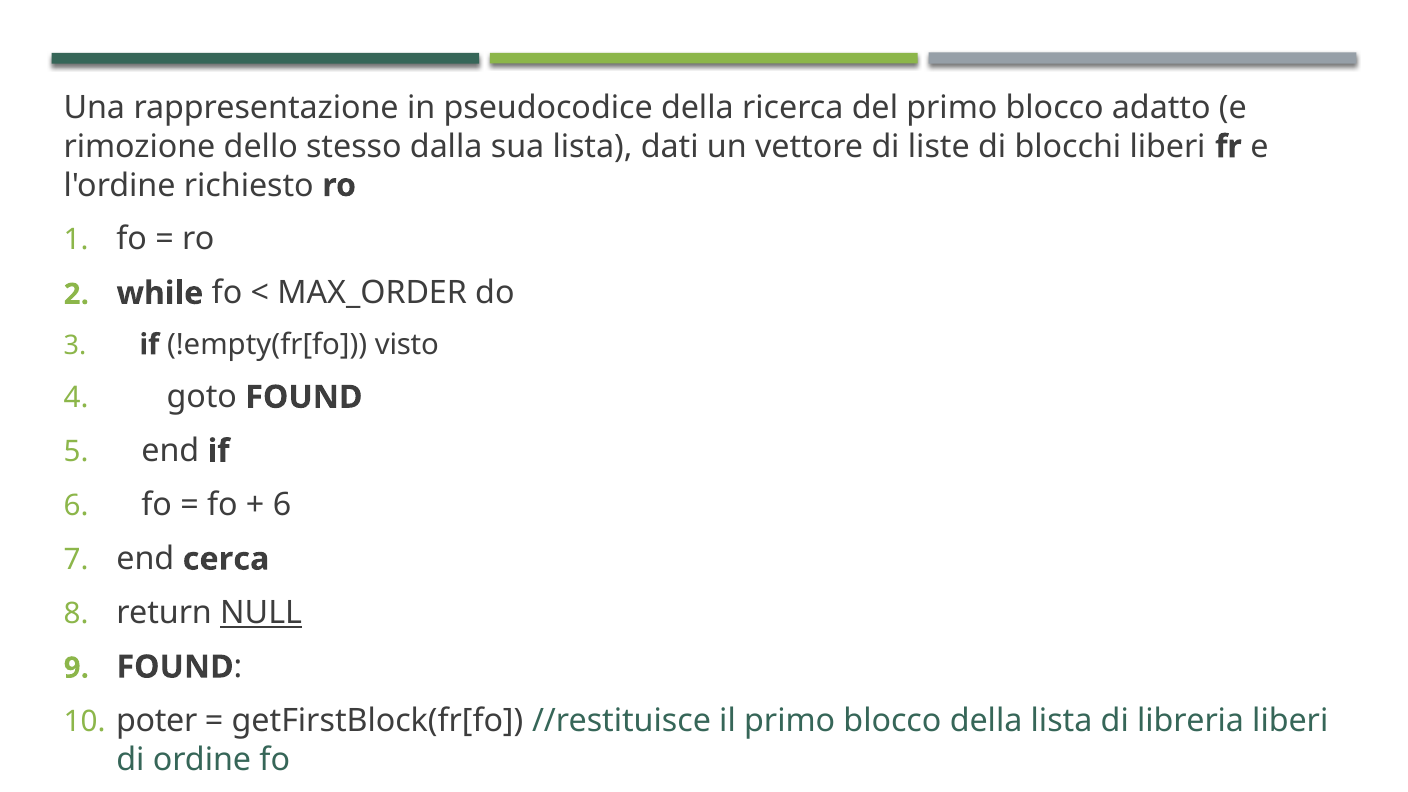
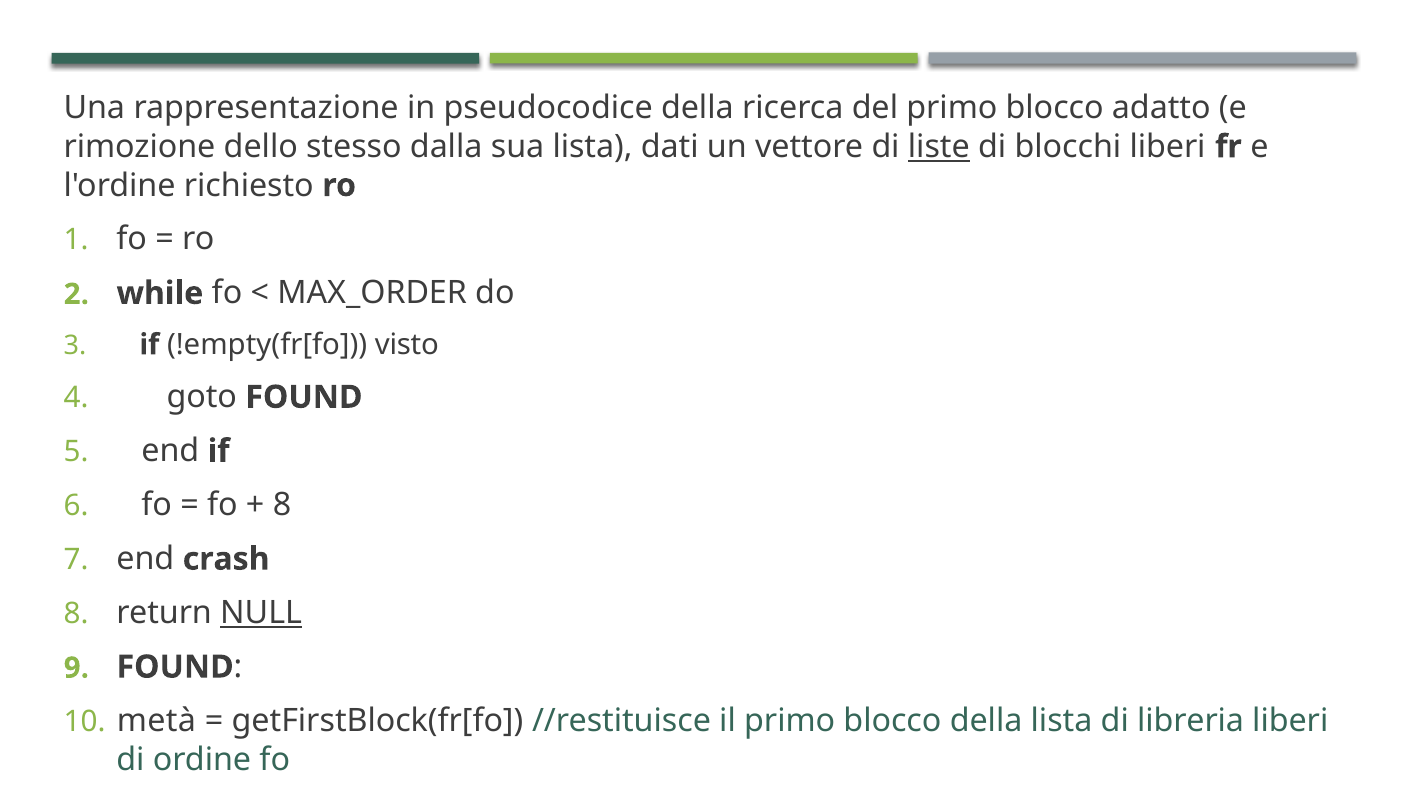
liste underline: none -> present (939, 147)
6: 6 -> 8 (282, 505)
cerca: cerca -> crash (226, 559)
poter: poter -> metà (156, 721)
